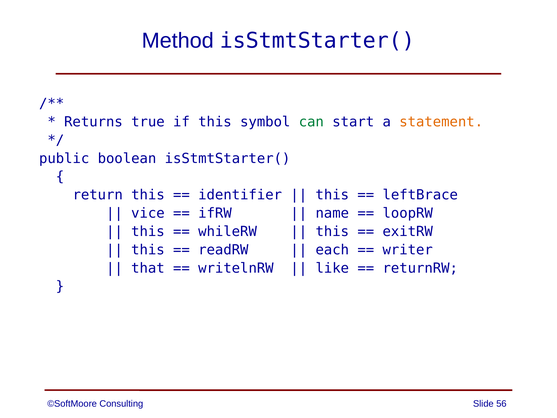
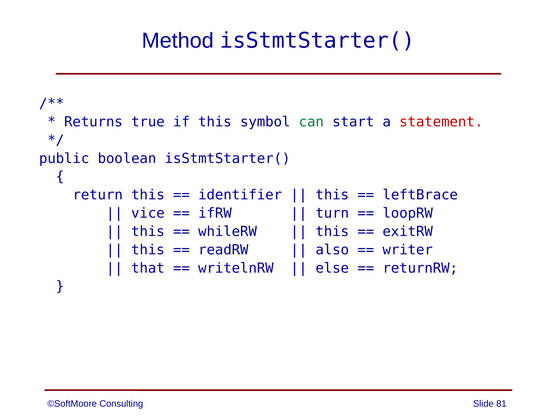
statement colour: orange -> red (441, 122)
name: name -> turn (332, 213)
each: each -> also (332, 250)
like: like -> else (332, 268)
56: 56 -> 81 (501, 404)
